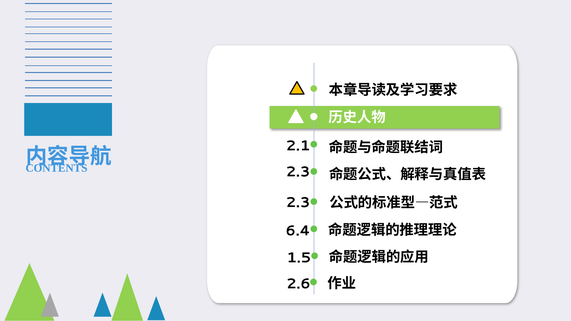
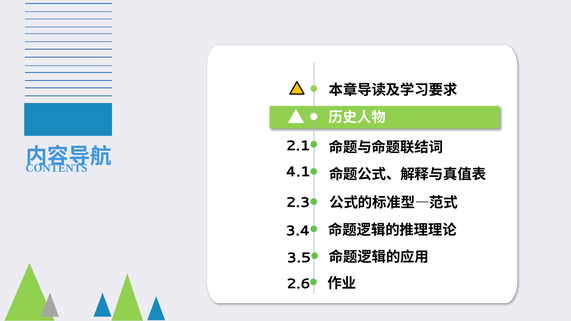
2.3: 2.3 -> 4.1 (298, 172)
6.4: 6.4 -> 3.4 (298, 231)
1.5: 1.5 -> 3.5 (299, 258)
